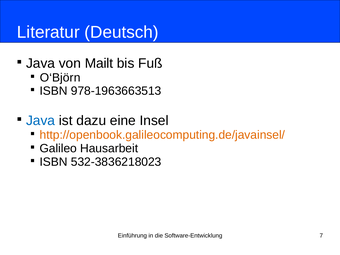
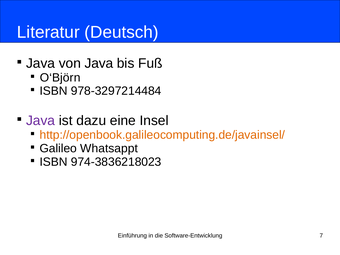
von Mailt: Mailt -> Java (99, 63)
978-1963663513: 978-1963663513 -> 978-3297214484 (116, 91)
Java colour: blue -> purple (41, 121)
Hausarbeit: Hausarbeit -> Whatsappt (109, 148)
532-3836218023: 532-3836218023 -> 974-3836218023 (116, 162)
